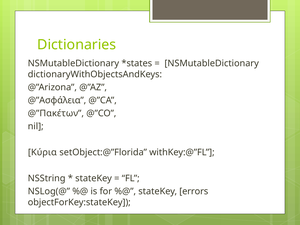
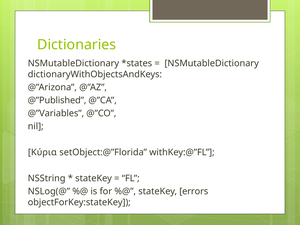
@”Ασφάλεια: @”Ασφάλεια -> @”Published (57, 100)
@”Πακέτων: @”Πακέτων -> @”Variables (56, 113)
